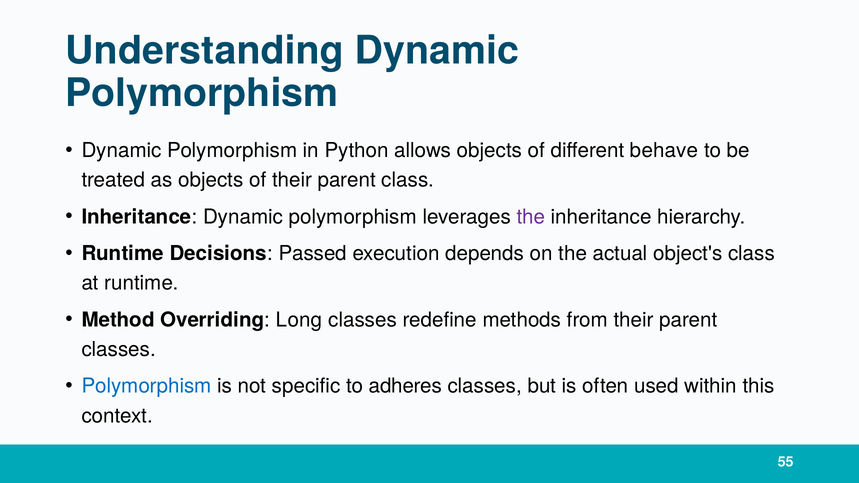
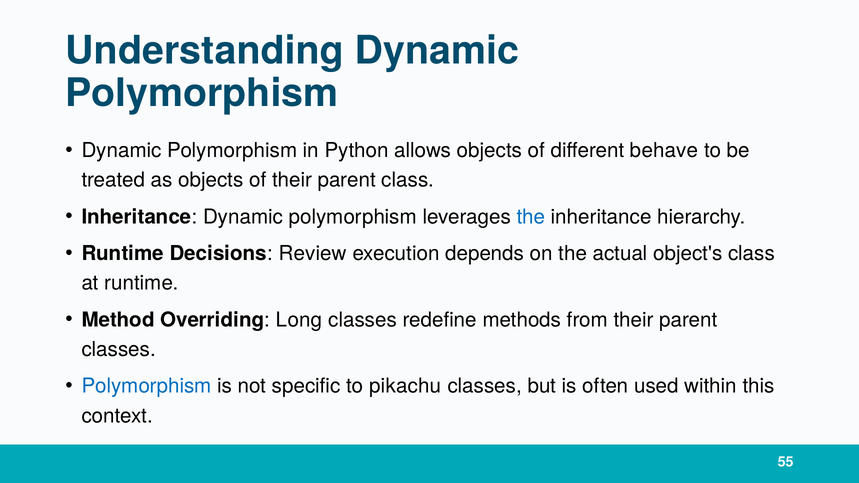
the colour: purple -> blue (531, 217)
Passed: Passed -> Review (313, 254)
adheres: adheres -> pikachu (405, 386)
